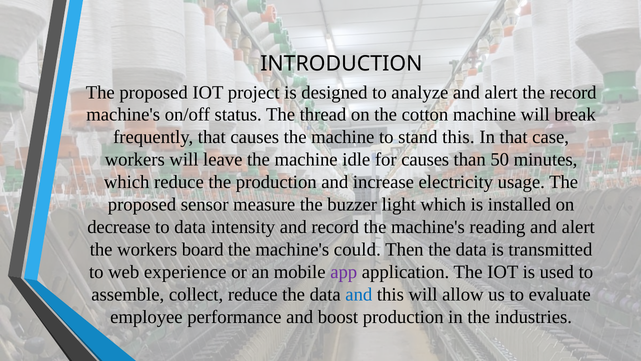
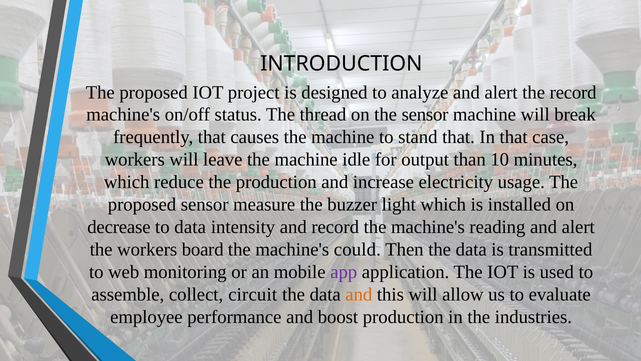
the cotton: cotton -> sensor (425, 115)
stand this: this -> that (458, 137)
for causes: causes -> output (425, 160)
50: 50 -> 10 (500, 160)
experience: experience -> monitoring (185, 272)
collect reduce: reduce -> circuit (253, 294)
and colour: blue -> orange (359, 294)
